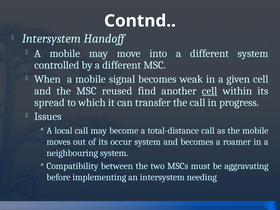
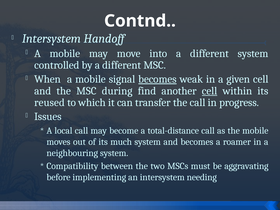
becomes underline: none -> present (157, 79)
reused: reused -> during (117, 91)
spread: spread -> reused (50, 103)
occur: occur -> much (121, 142)
